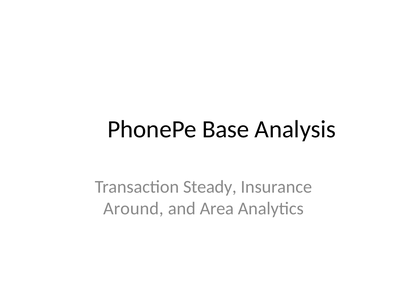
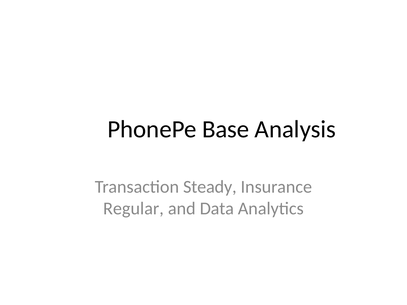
Around: Around -> Regular (133, 209)
Area: Area -> Data (217, 209)
